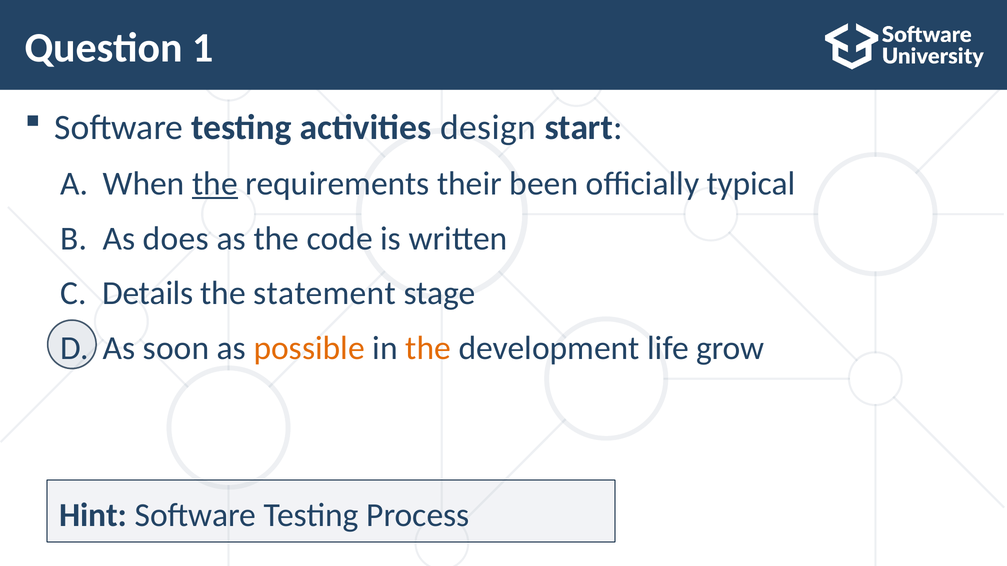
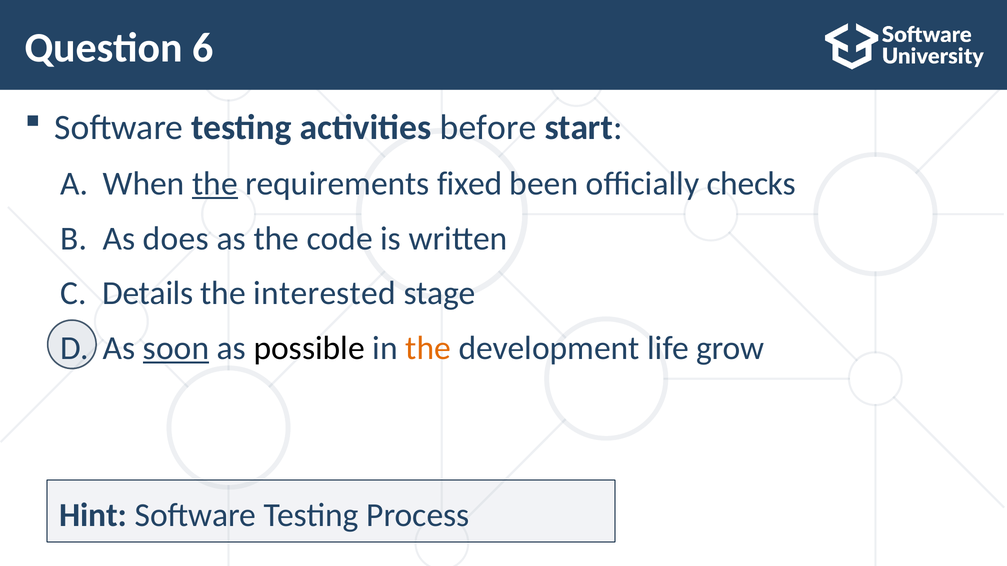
1: 1 -> 6 (203, 48)
design: design -> before (488, 128)
their: their -> fixed (470, 184)
typical: typical -> checks (751, 184)
statement: statement -> interested (325, 294)
soon underline: none -> present (176, 348)
possible colour: orange -> black (309, 348)
